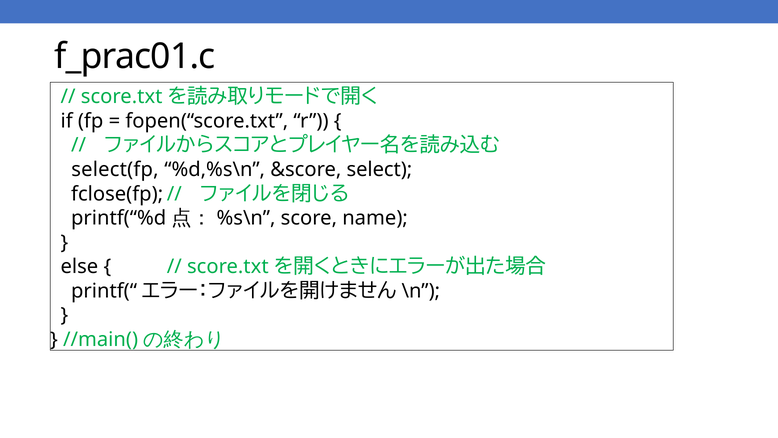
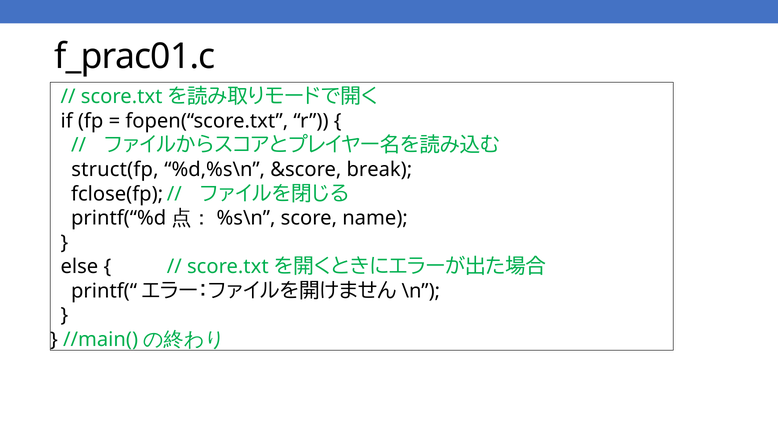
select(fp: select(fp -> struct(fp (115, 169)
select: select -> break (379, 169)
